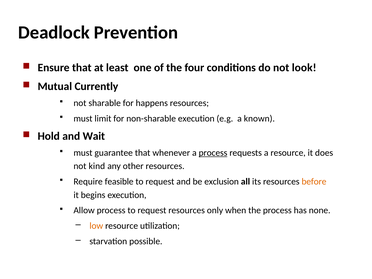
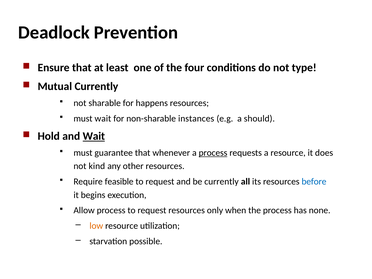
look: look -> type (304, 68)
must limit: limit -> wait (103, 118)
non-sharable execution: execution -> instances (196, 118)
known: known -> should (259, 118)
Wait underline: none -> present (94, 136)
be exclusion: exclusion -> currently (222, 182)
before colour: orange -> blue (314, 182)
